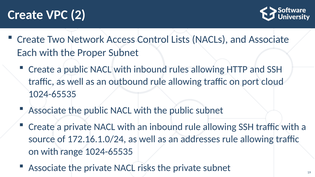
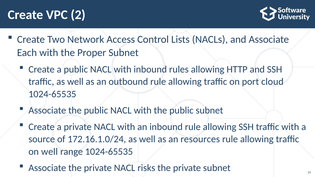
addresses: addresses -> resources (200, 139)
on with: with -> well (49, 152)
